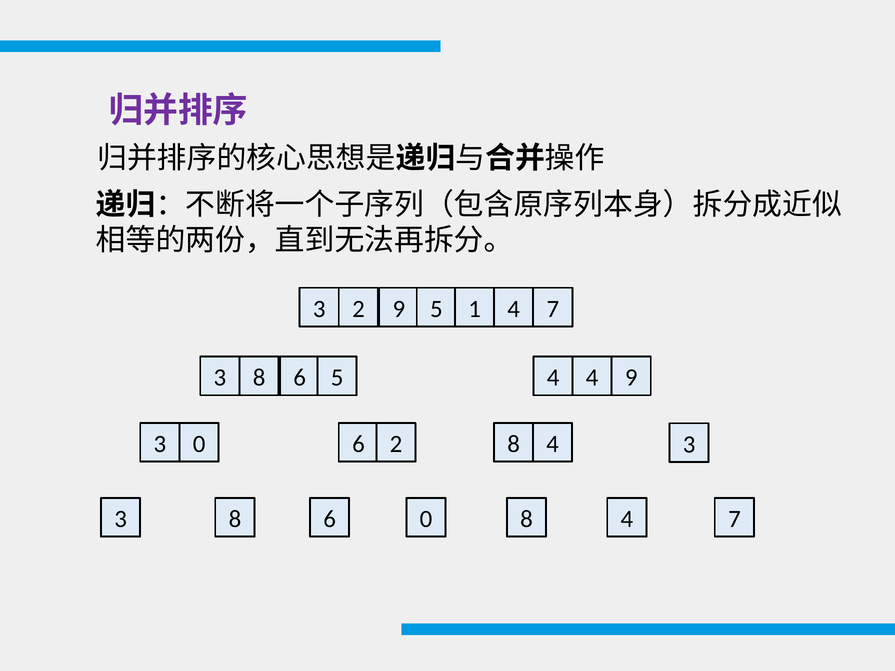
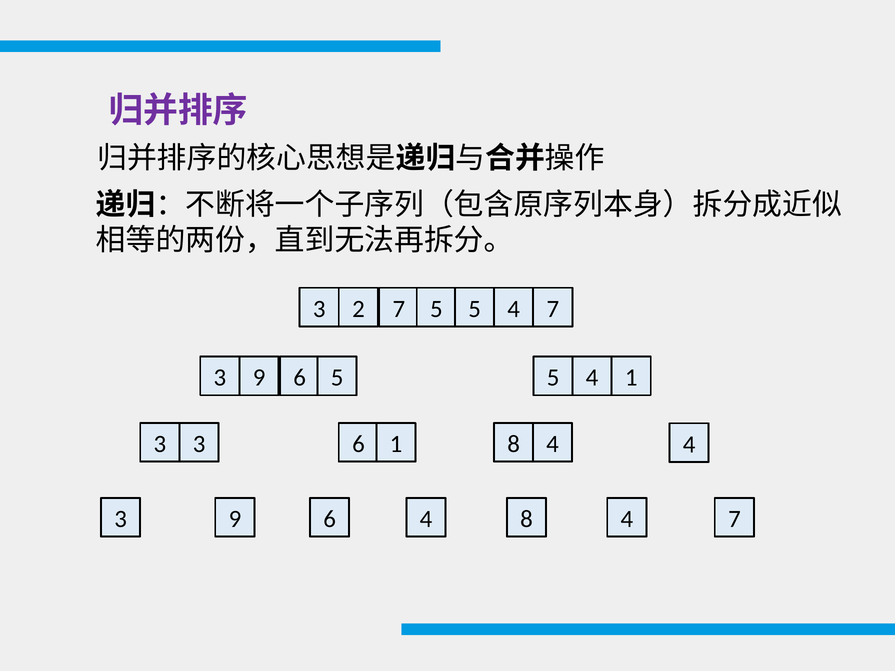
2 9: 9 -> 7 (399, 309)
1: 1 -> 5 (475, 309)
8: 8 -> 9 (259, 378)
6 5 4: 4 -> 5 (553, 378)
4 9: 9 -> 1 (631, 378)
3 0: 0 -> 3 (199, 444)
6 2: 2 -> 1 (396, 444)
4 3: 3 -> 4 (689, 445)
8: 8 -> 9 (235, 519)
6 0: 0 -> 4 (426, 519)
